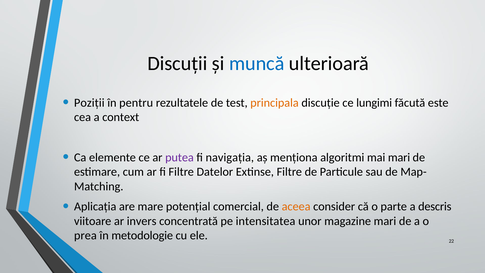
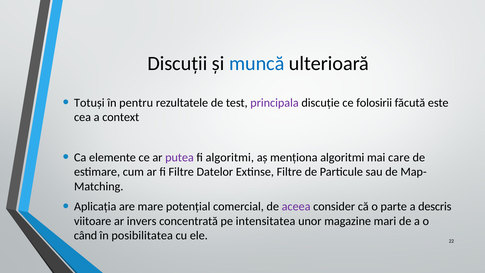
Poziții: Poziții -> Totuși (89, 103)
principala colour: orange -> purple (275, 103)
lungimi: lungimi -> folosirii (374, 103)
fi navigația: navigația -> algoritmi (230, 157)
mai mari: mari -> care (399, 157)
aceea colour: orange -> purple (296, 206)
prea: prea -> când (86, 235)
metodologie: metodologie -> posibilitatea (142, 235)
